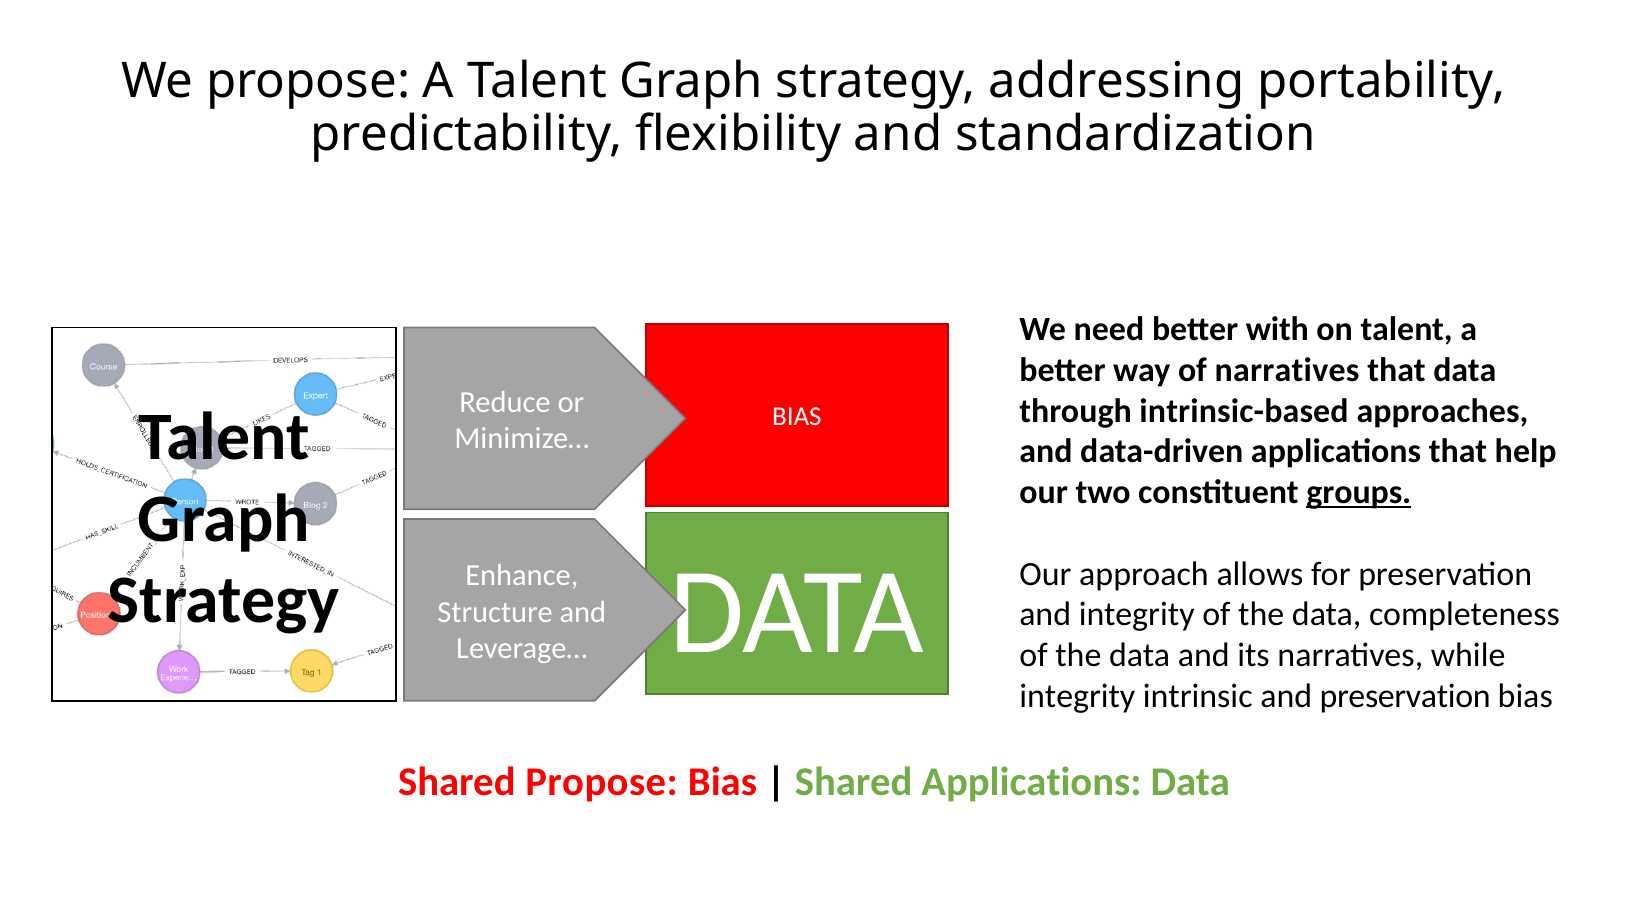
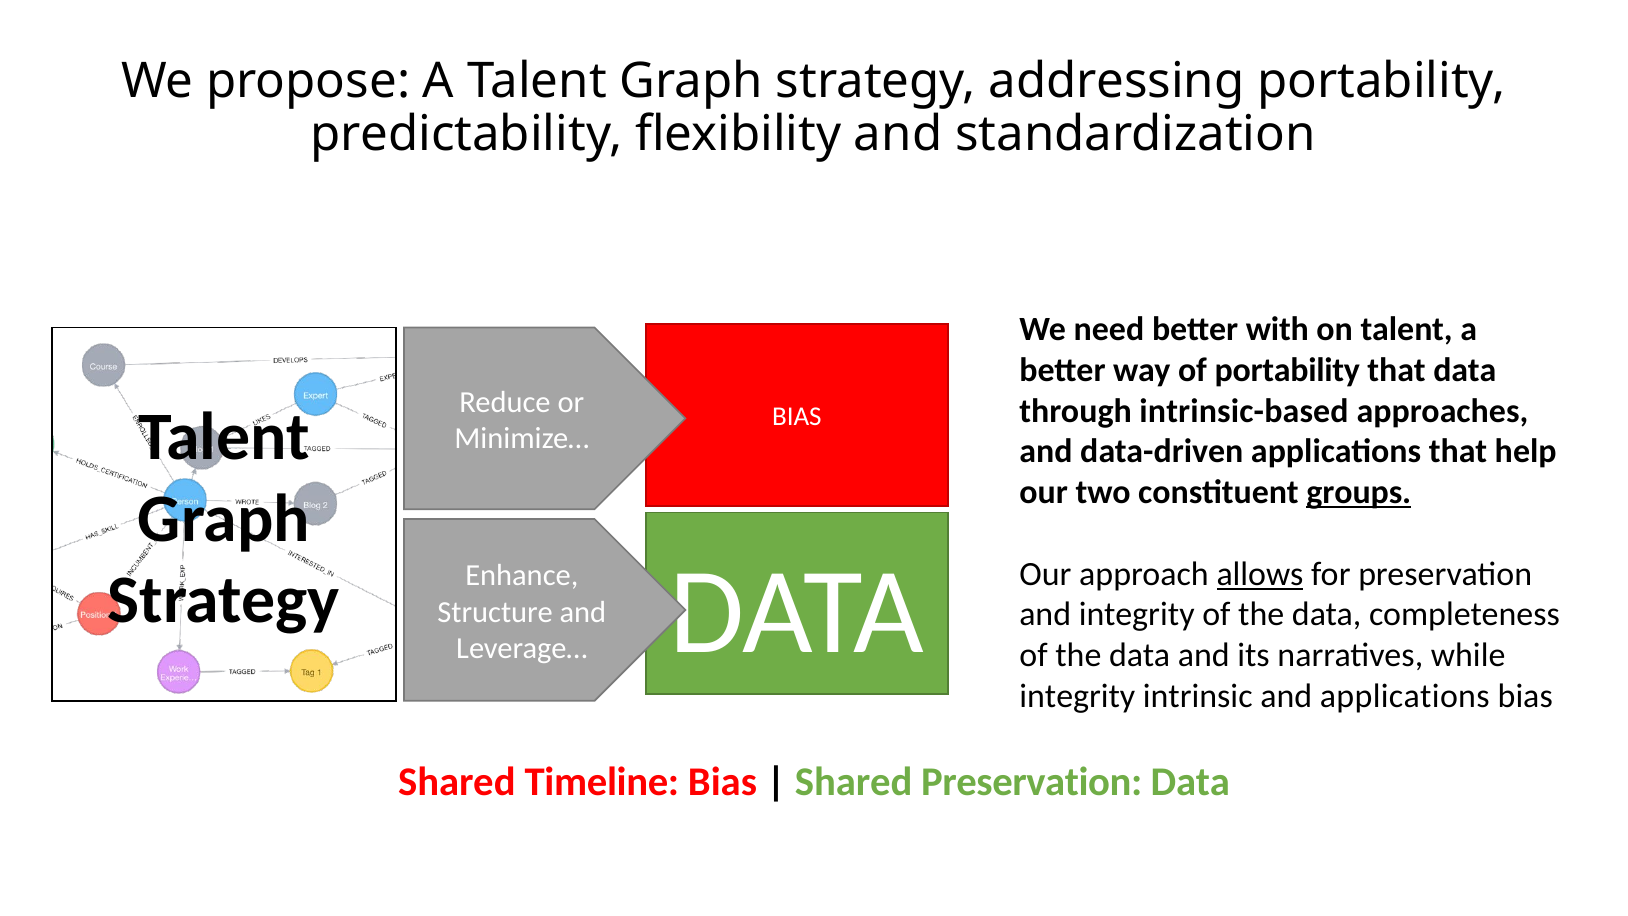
of narratives: narratives -> portability (1287, 370)
allows underline: none -> present (1260, 574)
and preservation: preservation -> applications (1405, 696)
Shared Propose: Propose -> Timeline (602, 782)
Shared Applications: Applications -> Preservation (1032, 782)
